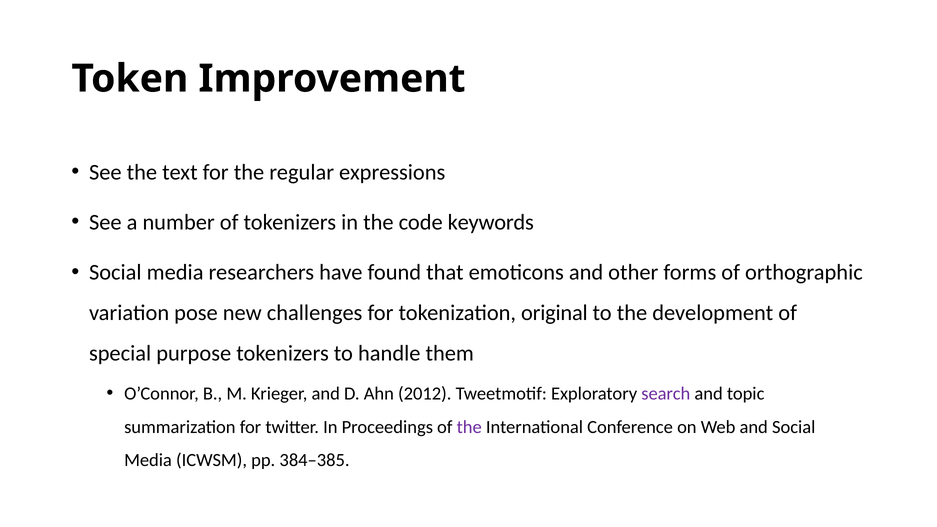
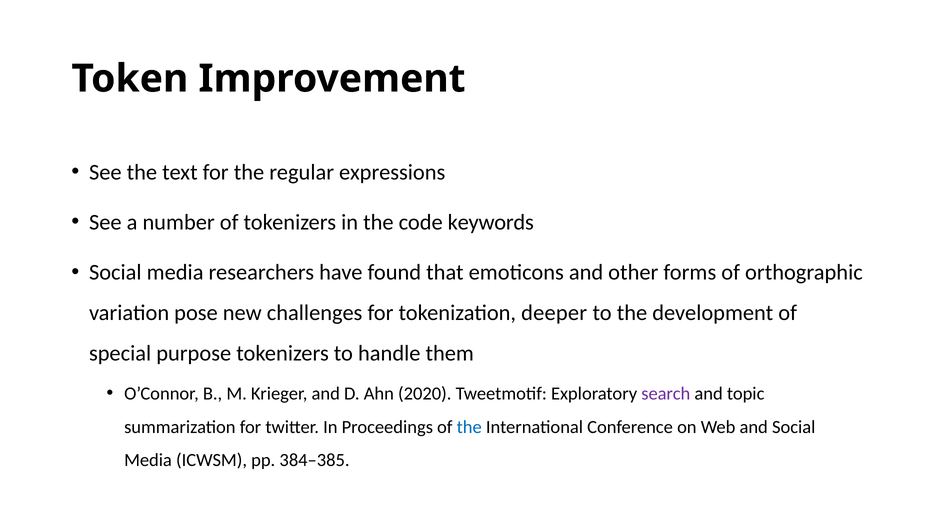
original: original -> deeper (554, 313)
2012: 2012 -> 2020 (425, 394)
the colour: purple -> blue (469, 427)
